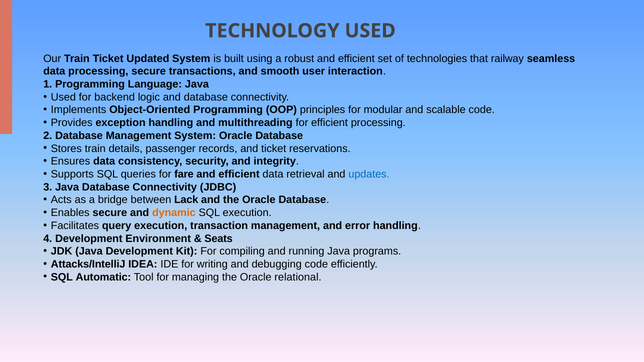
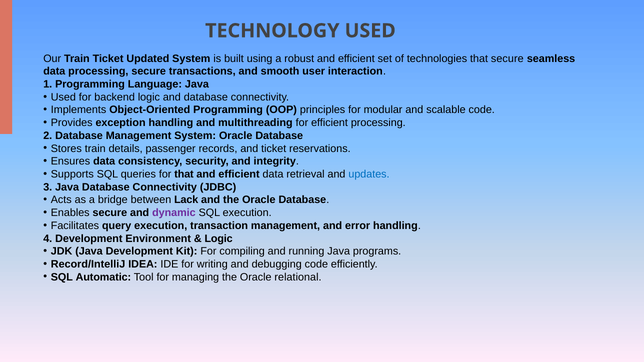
that railway: railway -> secure (507, 59)
for fare: fare -> that (184, 174)
dynamic colour: orange -> purple (174, 213)
Seats: Seats -> Logic (219, 239)
Attacks/IntelliJ: Attacks/IntelliJ -> Record/IntelliJ (88, 265)
